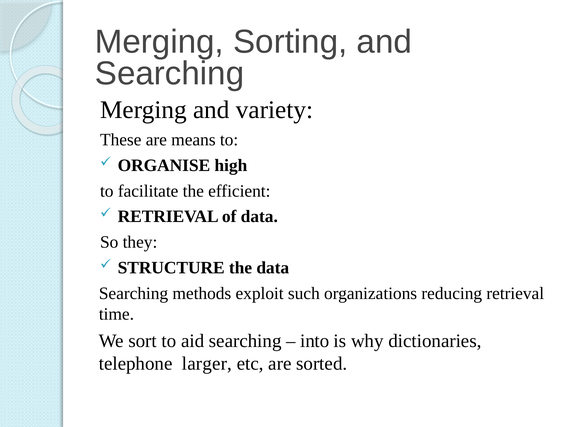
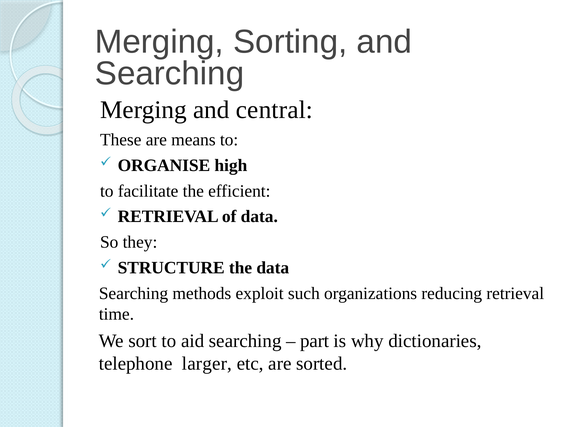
variety: variety -> central (274, 110)
into: into -> part (315, 341)
